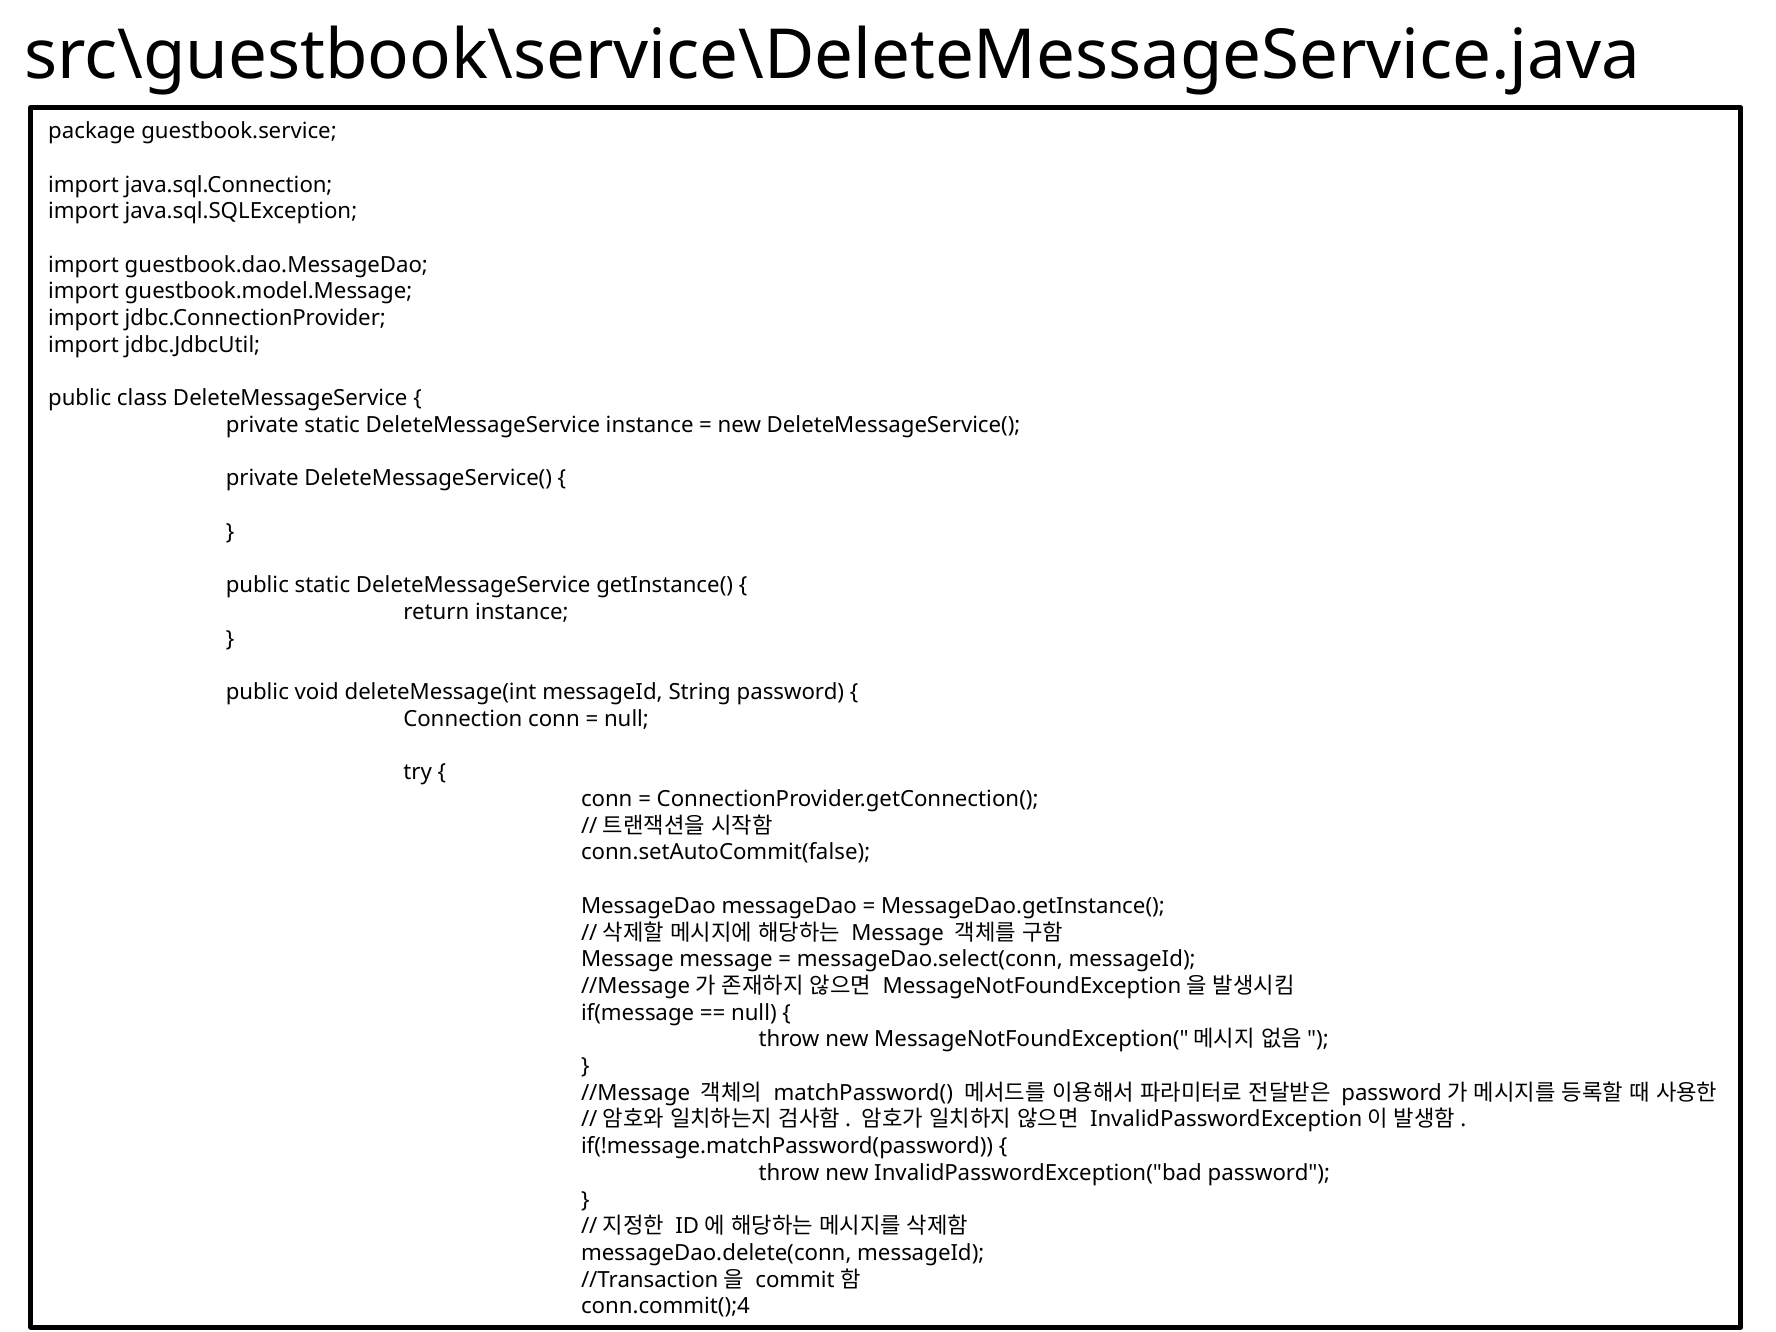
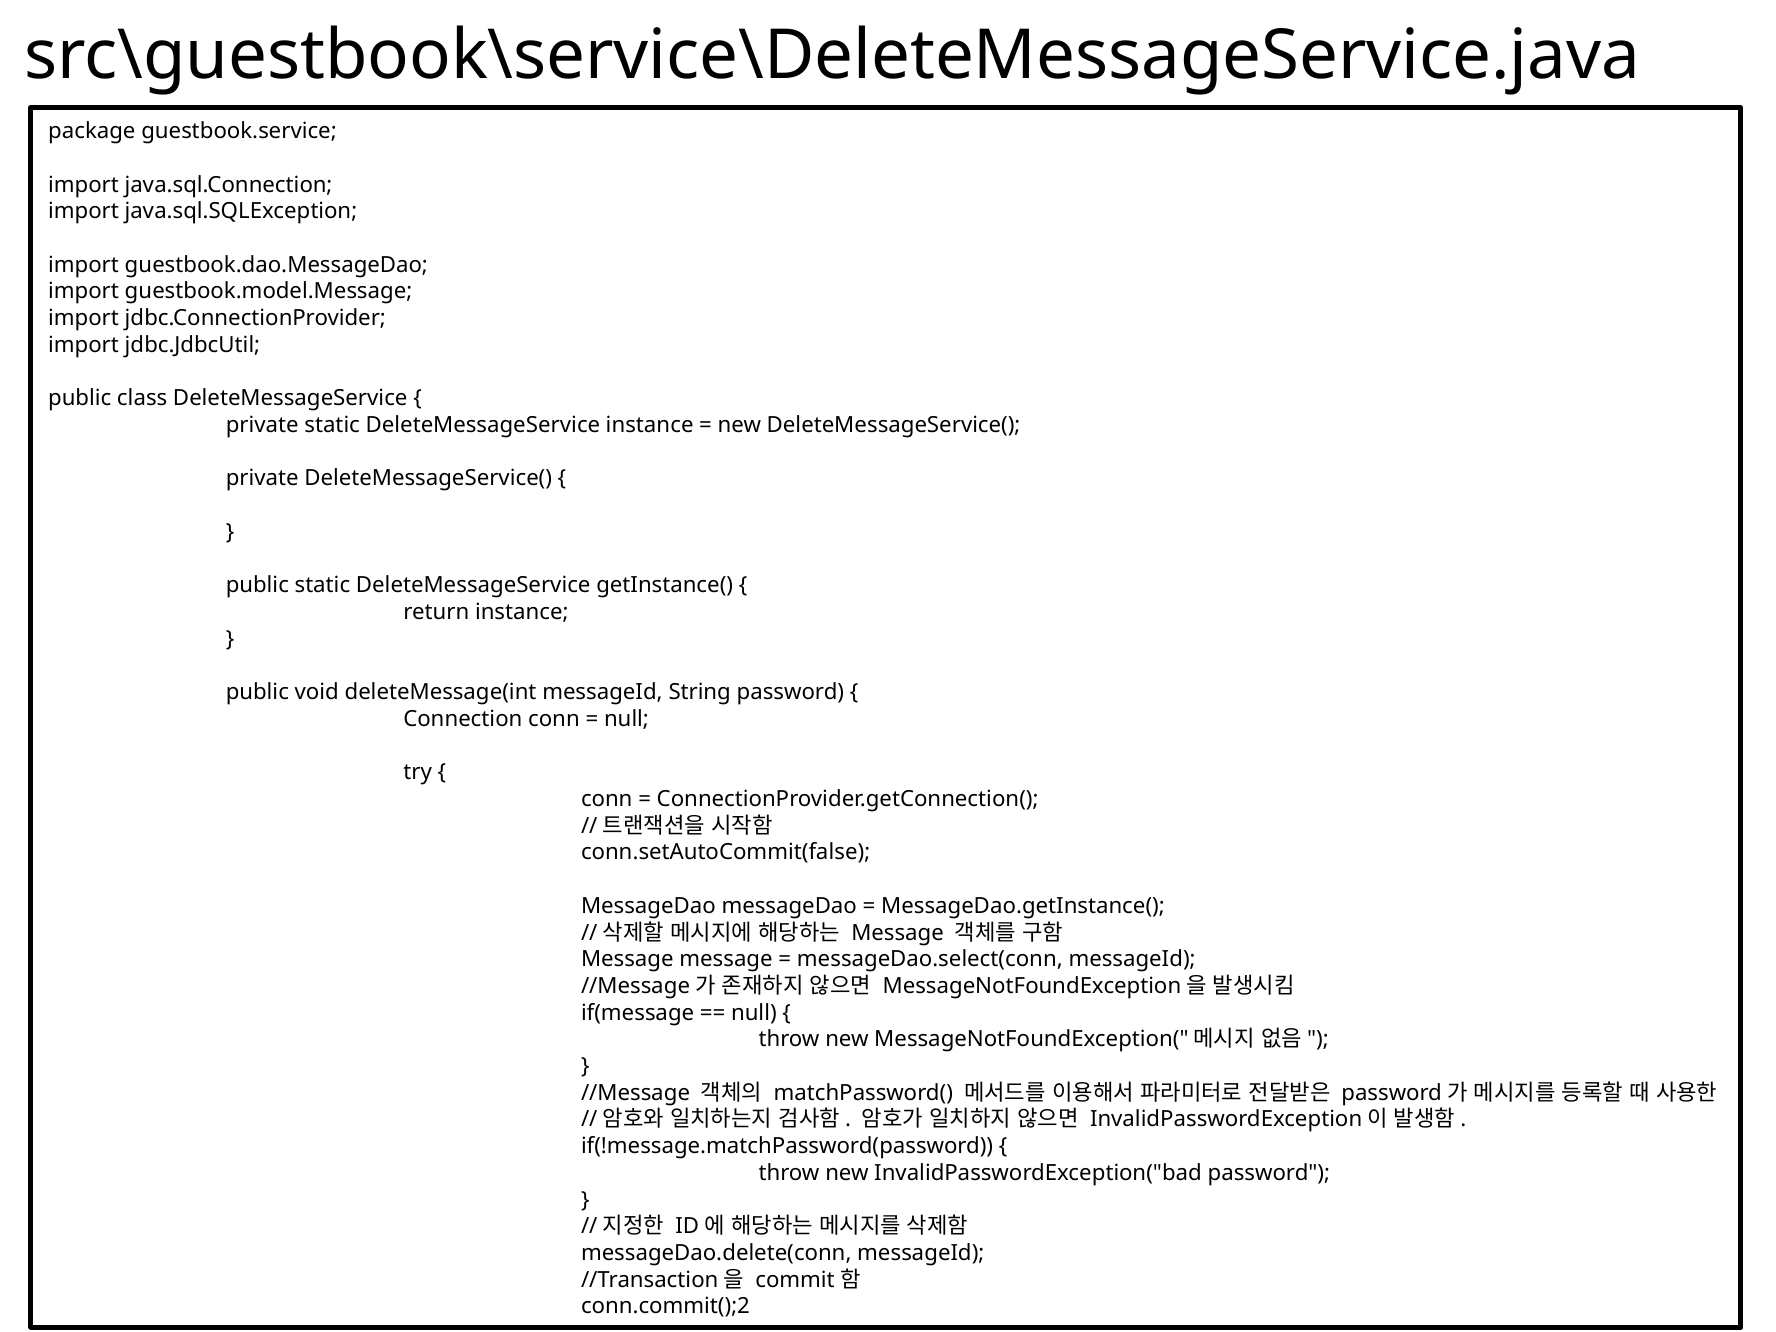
conn.commit();4: conn.commit();4 -> conn.commit();2 (665, 1307)
